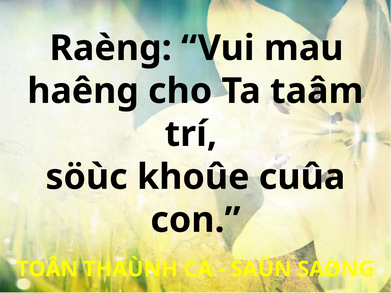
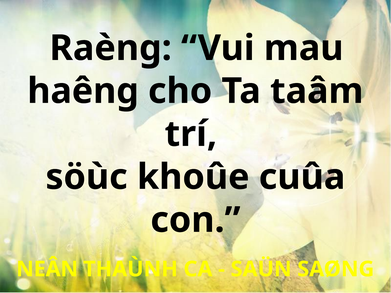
TOÂN: TOÂN -> NEÂN (47, 269)
